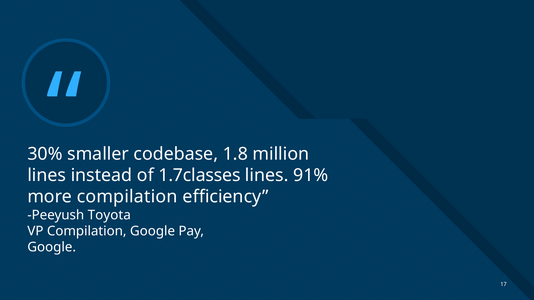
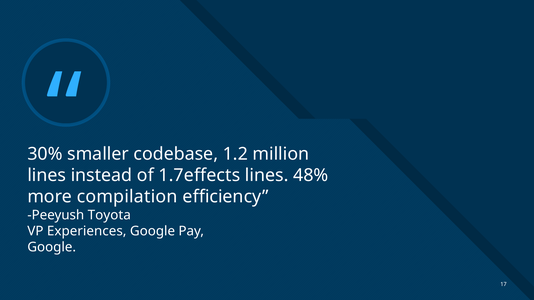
1.8: 1.8 -> 1.2 (235, 154)
1.7classes: 1.7classes -> 1.7effects (199, 175)
91%: 91% -> 48% (311, 175)
VP Compilation: Compilation -> Experiences (87, 231)
